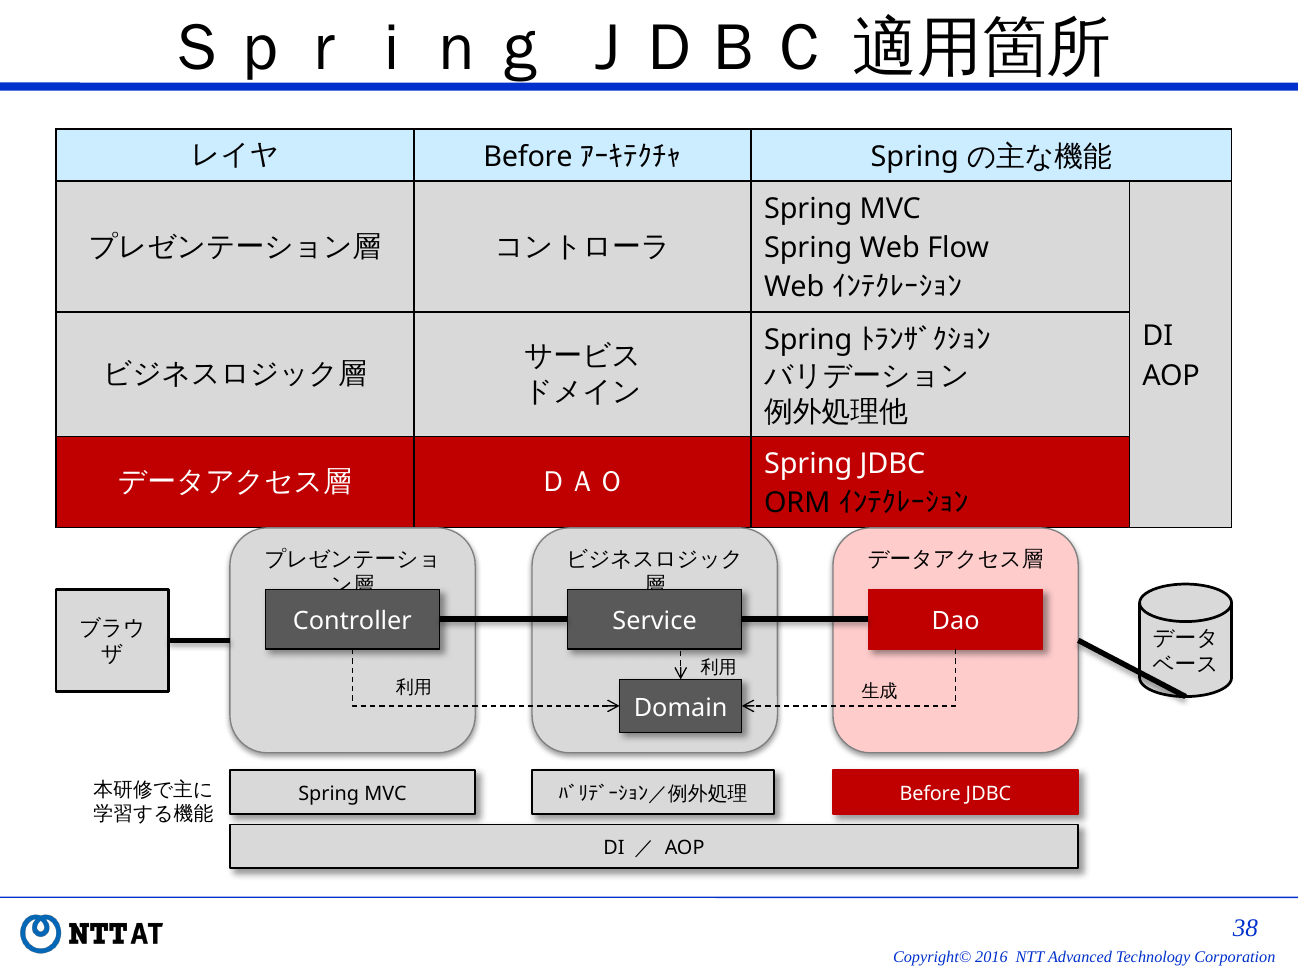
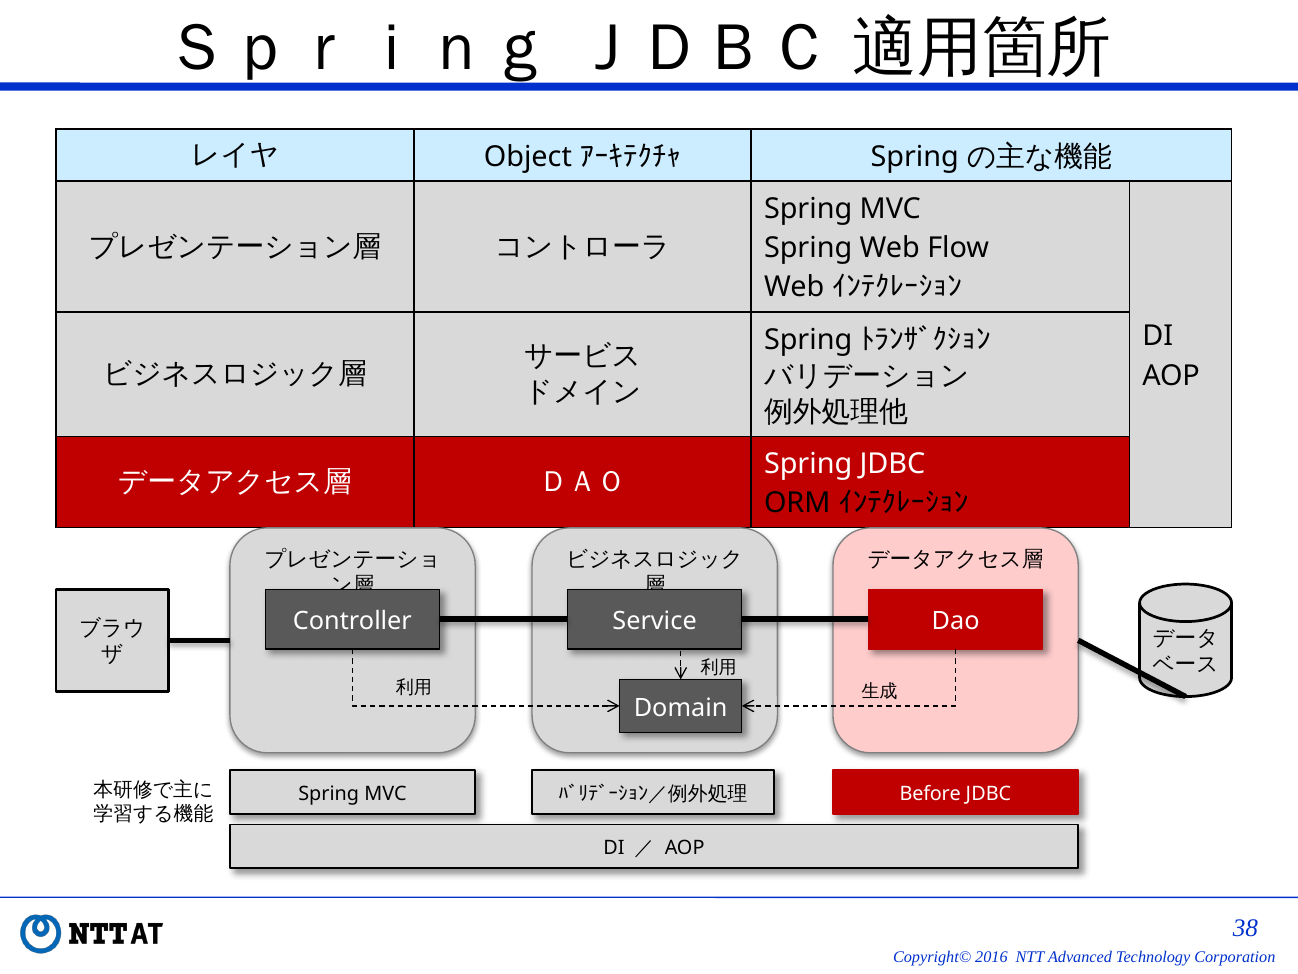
Before: Before -> Object (528, 157)
